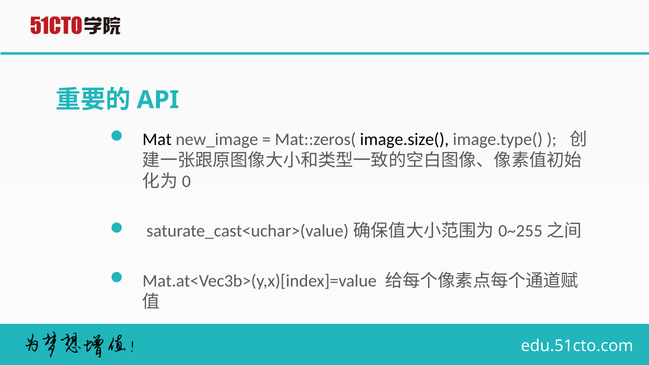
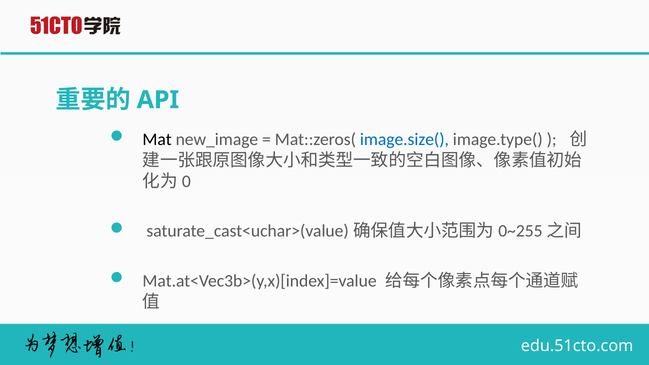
image.size( colour: black -> blue (404, 139)
